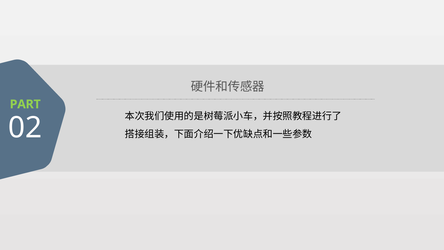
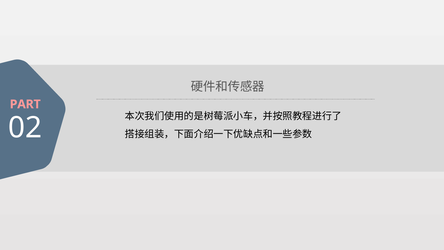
PART colour: light green -> pink (25, 104)
